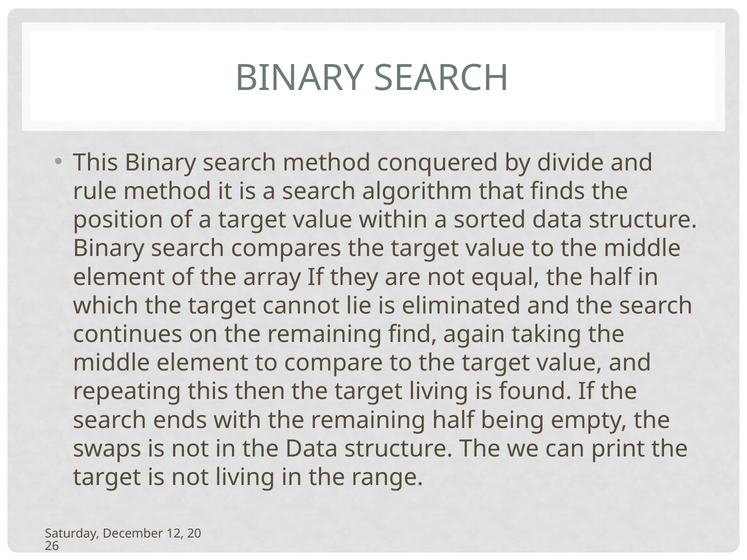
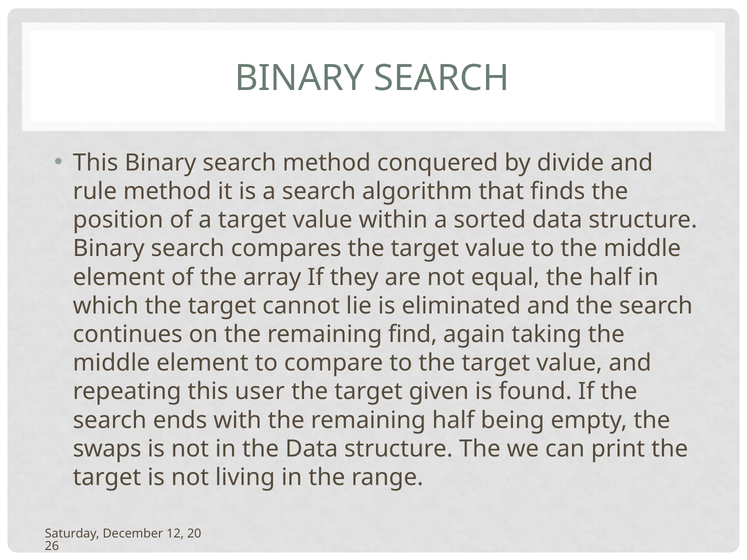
then: then -> user (260, 392)
target living: living -> given (439, 392)
